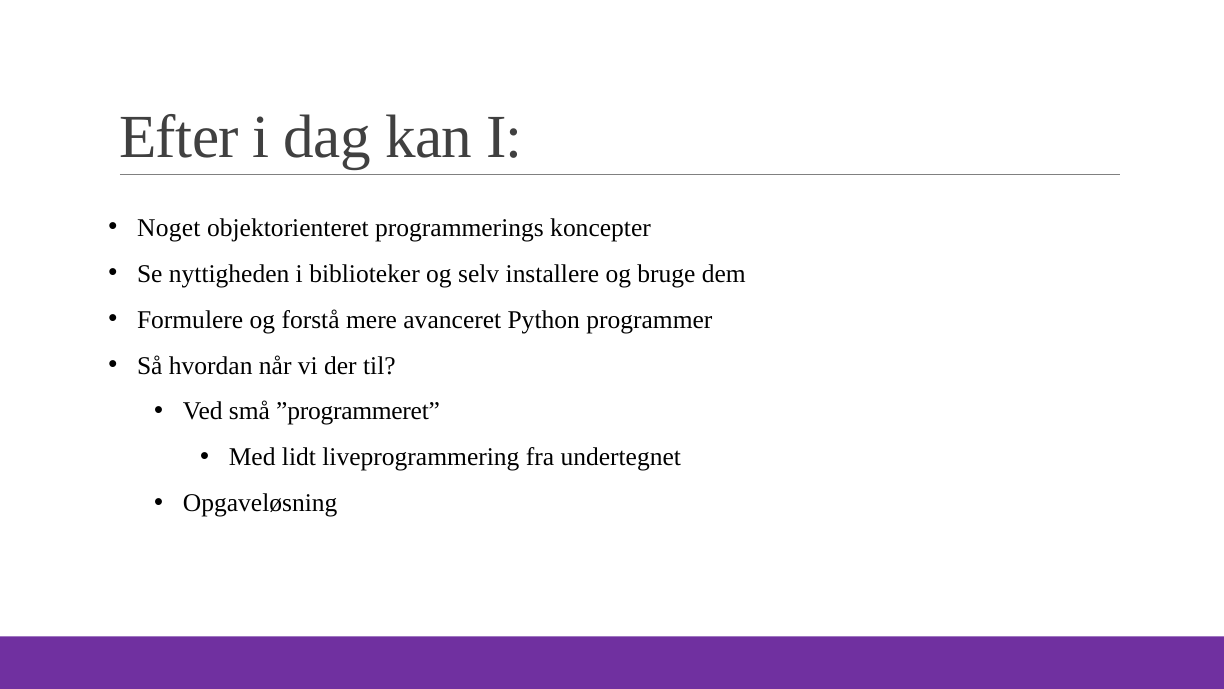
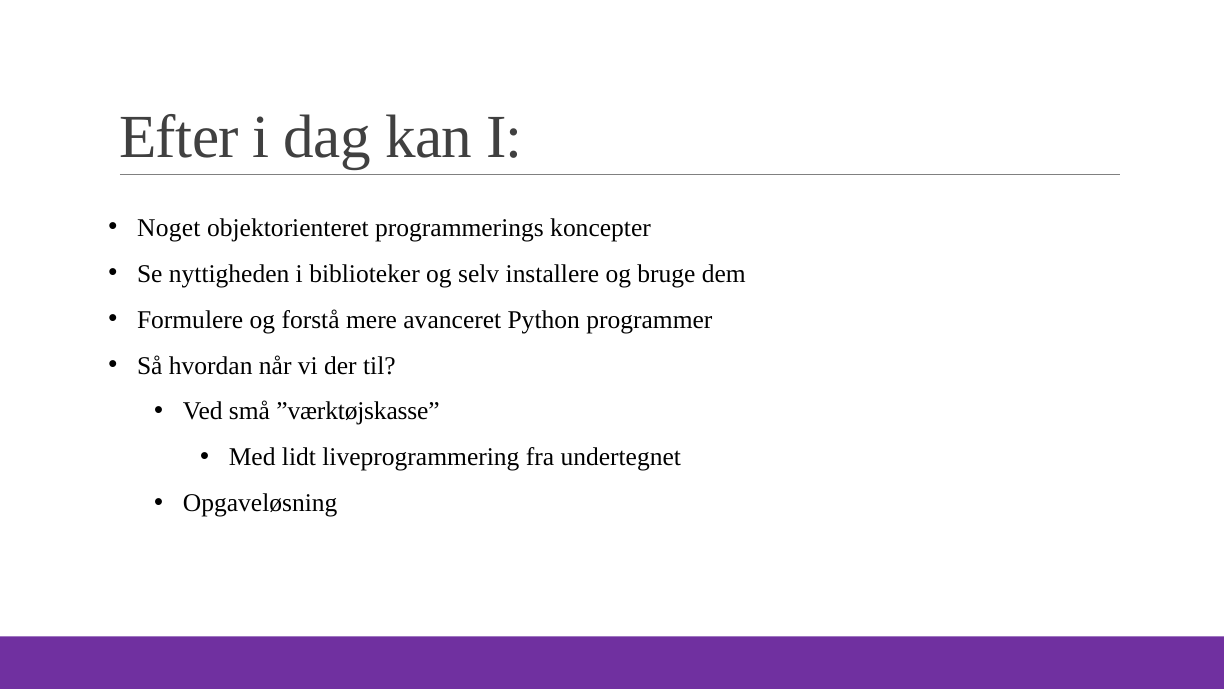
”programmeret: ”programmeret -> ”værktøjskasse (358, 411)
